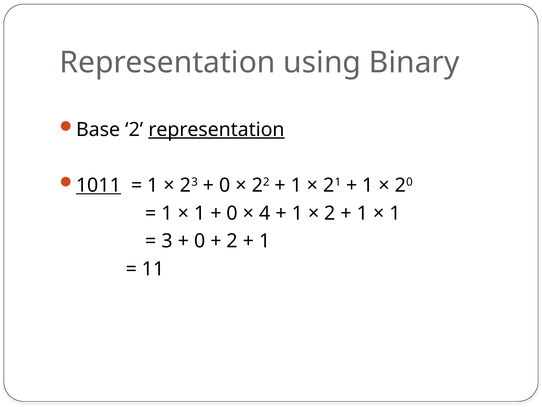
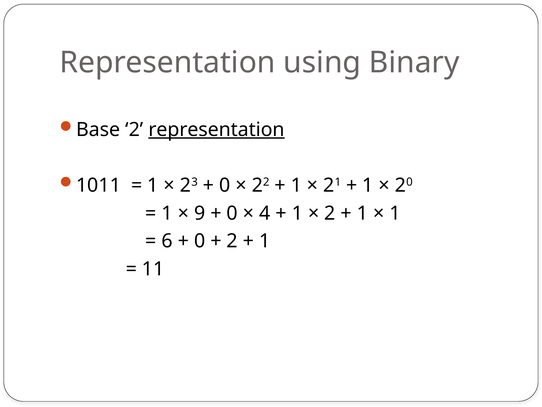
1011 underline: present -> none (99, 185)
1: 1 -> 9 (200, 213)
3: 3 -> 6 (167, 241)
